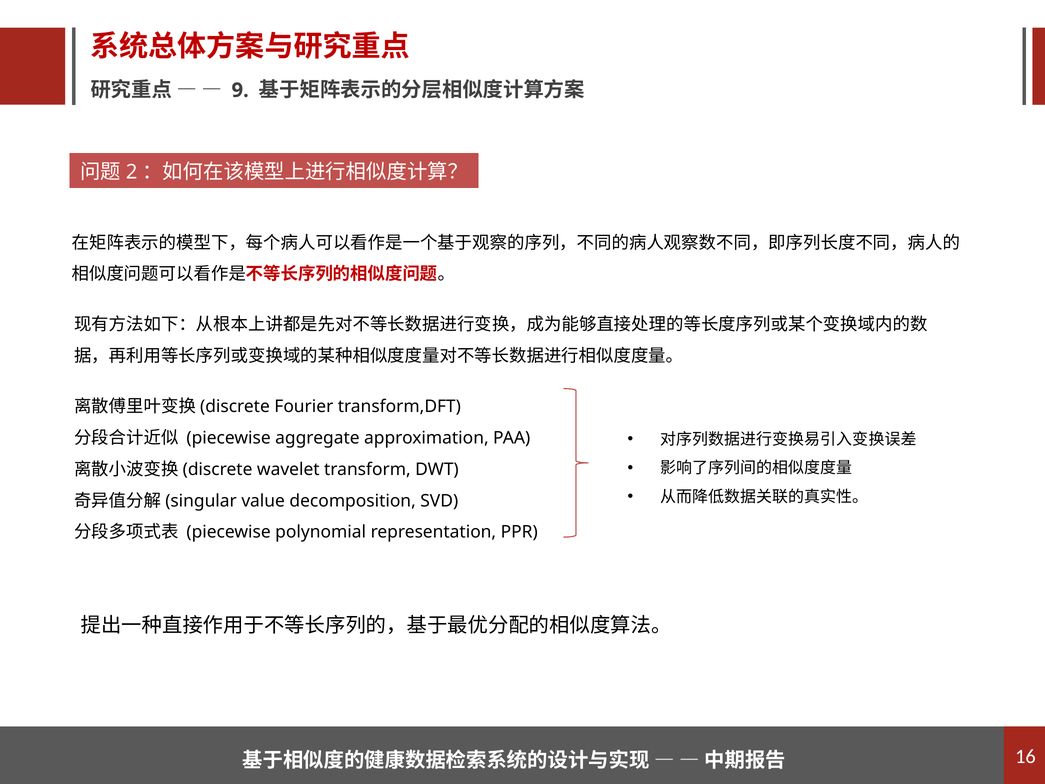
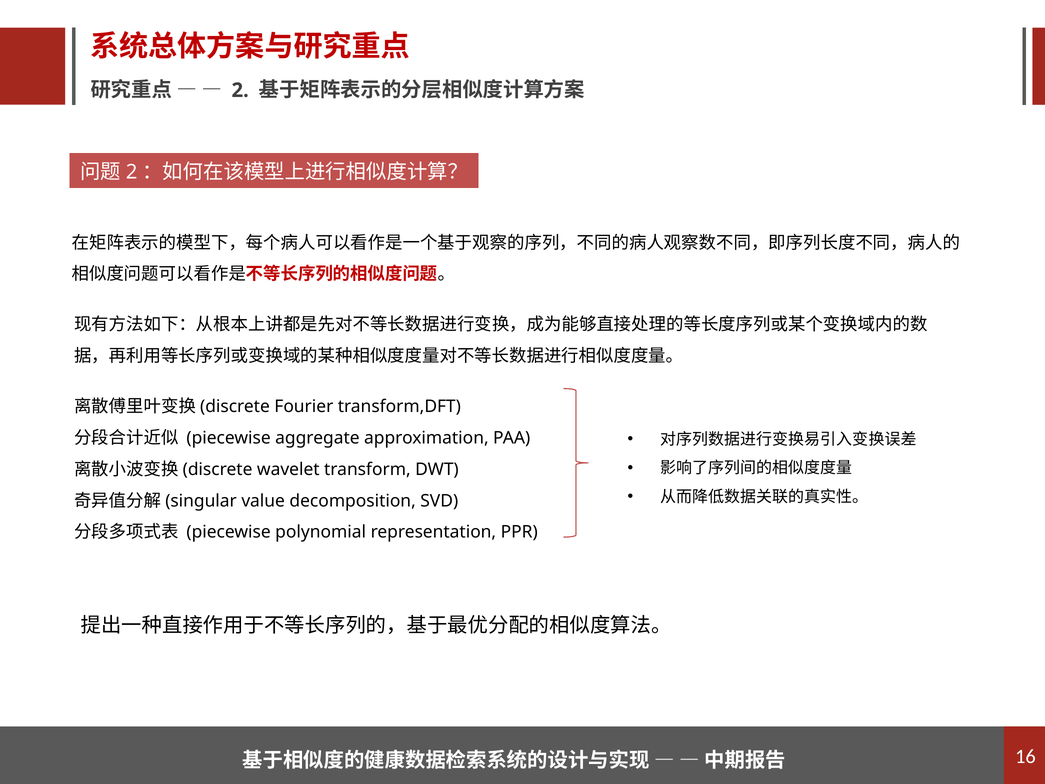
9: 9 -> 2 (240, 90)
